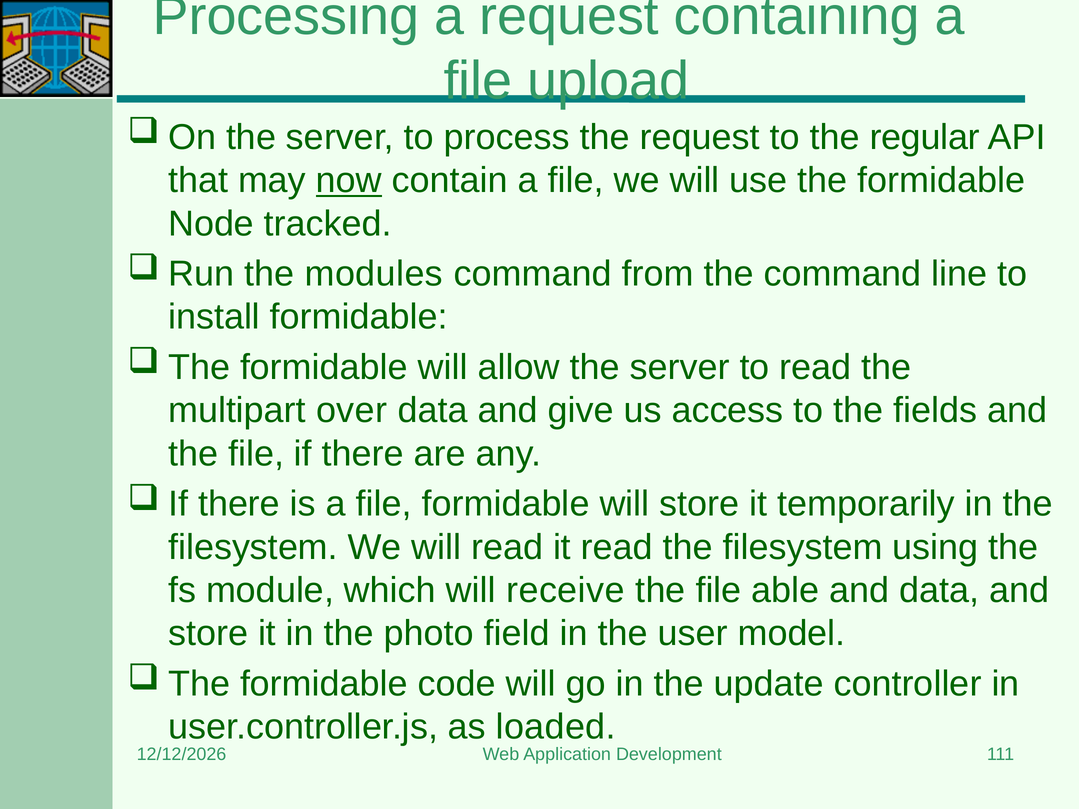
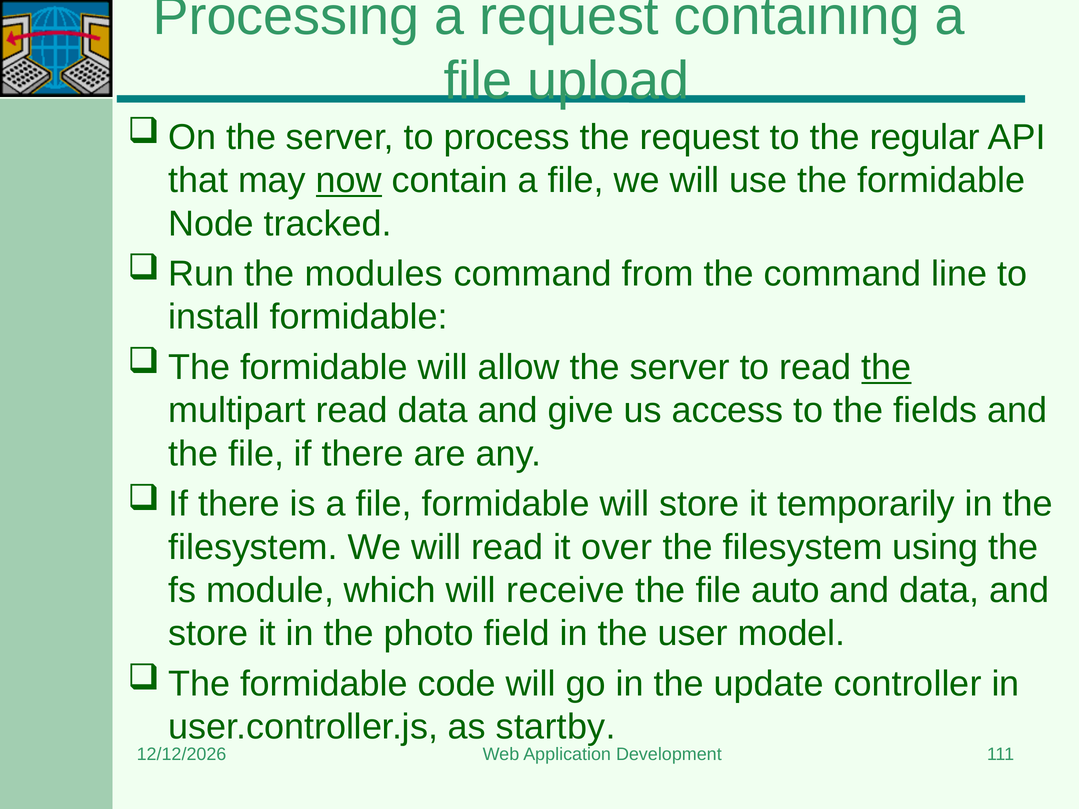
the underline: none -> present (886, 368)
multipart over: over -> read (352, 411)
it read: read -> over (617, 547)
able: able -> auto (786, 591)
loaded: loaded -> startby (556, 727)
